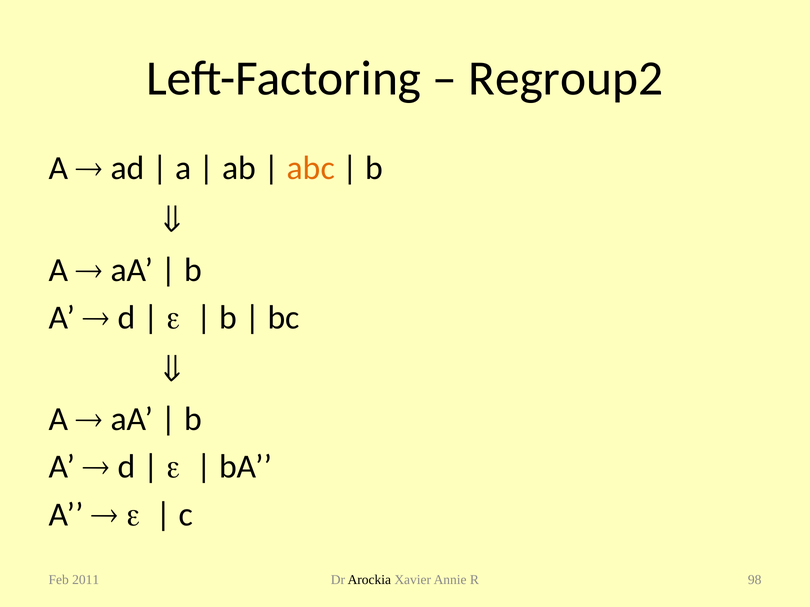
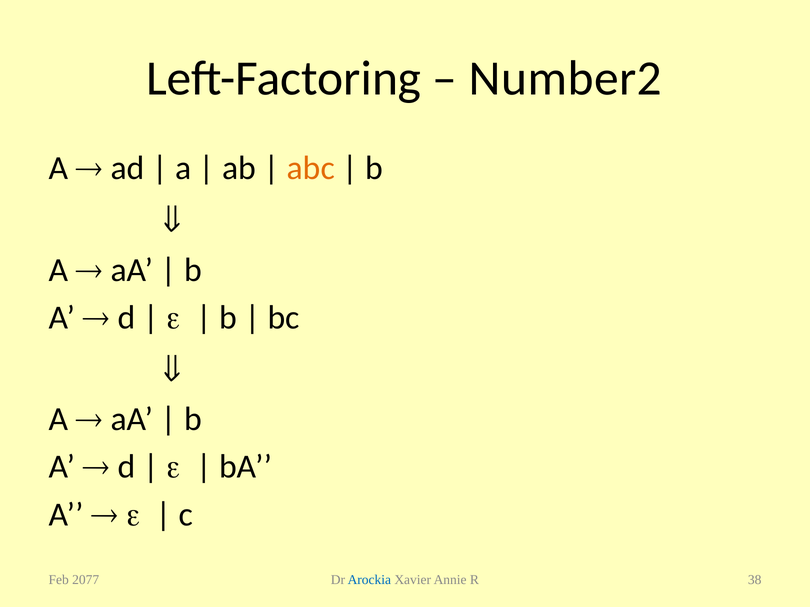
Regroup2: Regroup2 -> Number2 (565, 78)
2011: 2011 -> 2077 (86, 580)
Arockia colour: black -> blue (369, 580)
98: 98 -> 38 (755, 580)
